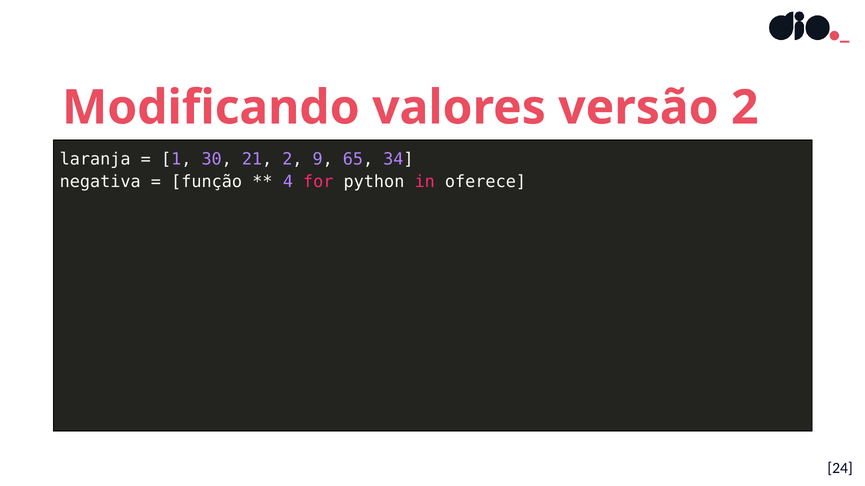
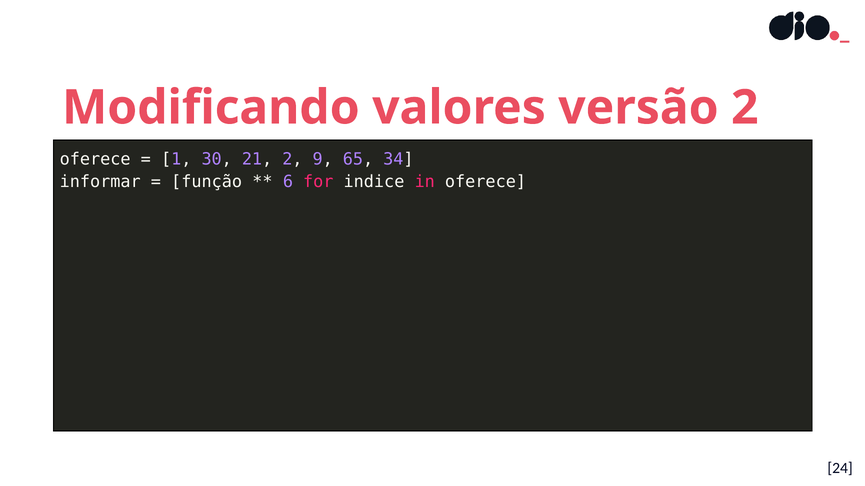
laranja: laranja -> oferece (95, 159)
negativa: negativa -> informar (100, 182)
4: 4 -> 6 (288, 182)
python: python -> indice (374, 182)
